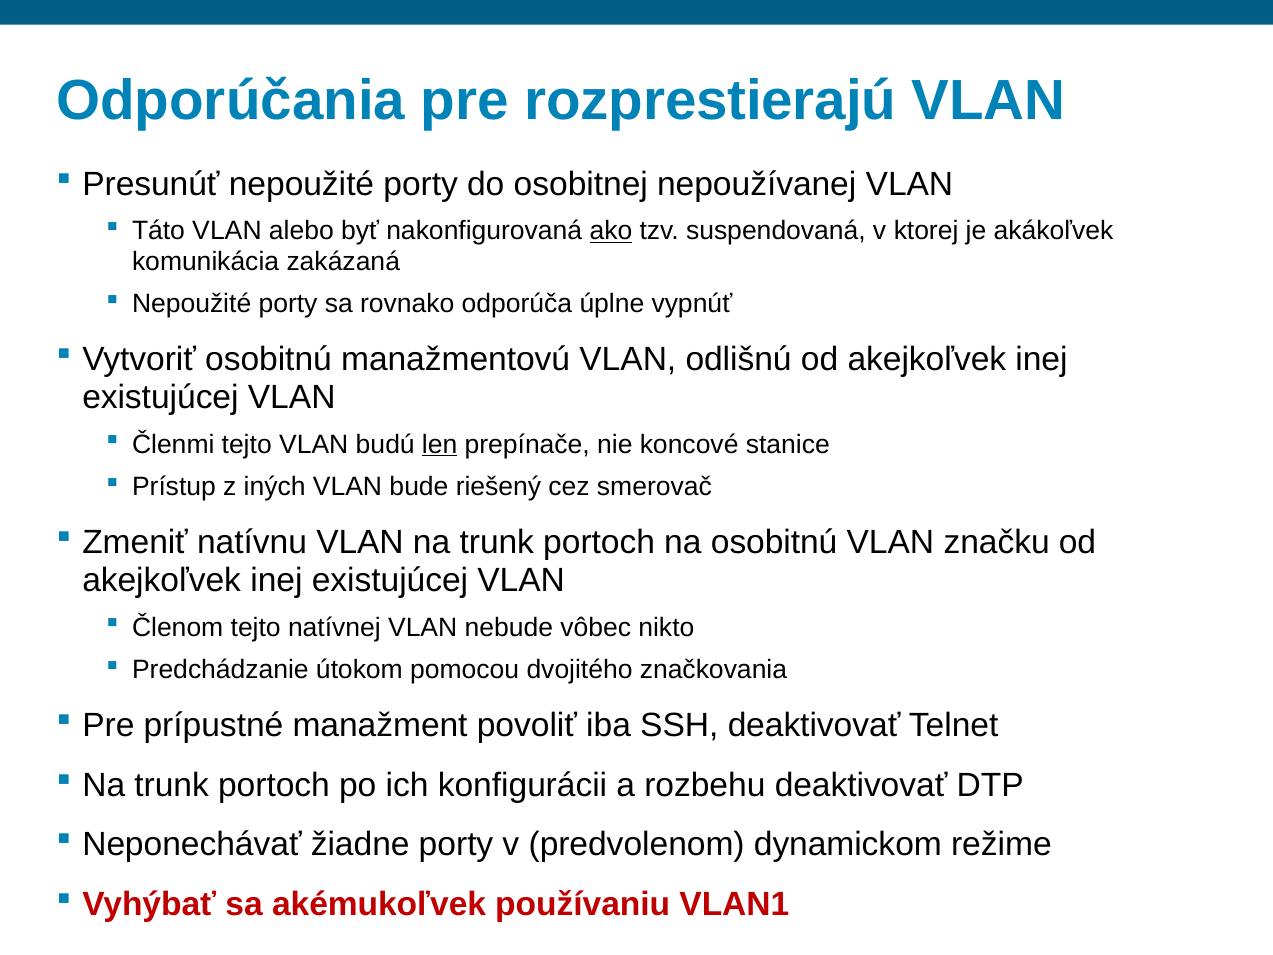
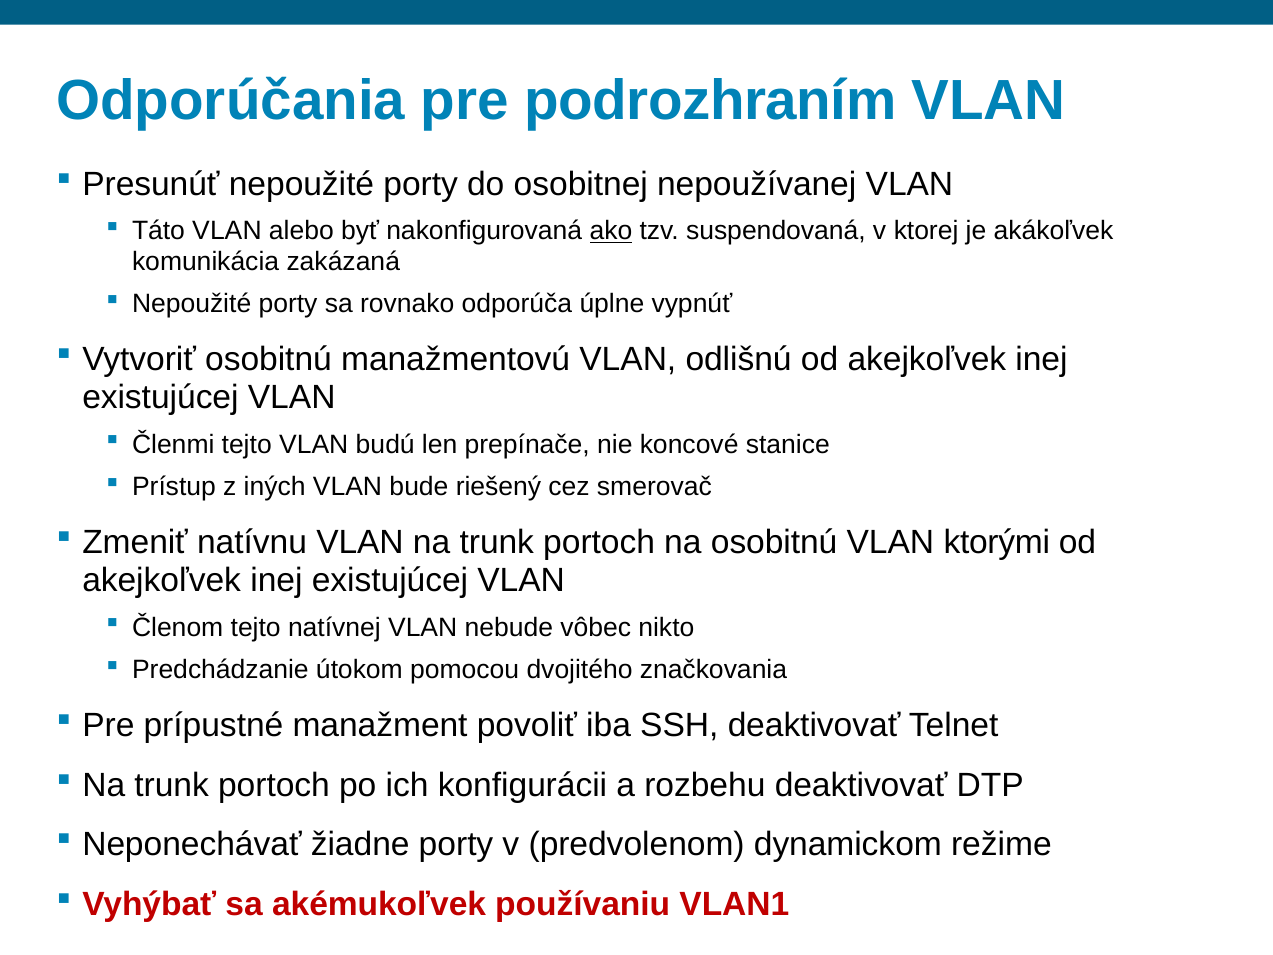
rozprestierajú: rozprestierajú -> podrozhraním (711, 101)
len underline: present -> none (440, 444)
značku: značku -> ktorými (997, 542)
